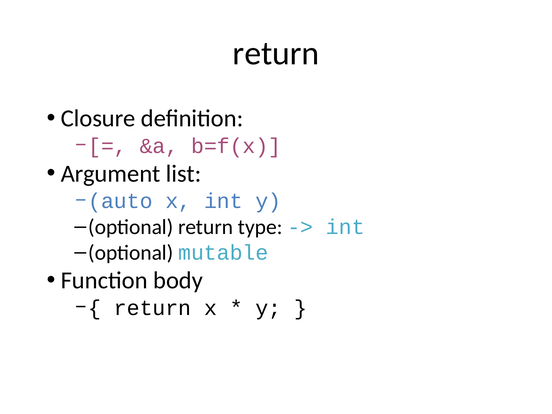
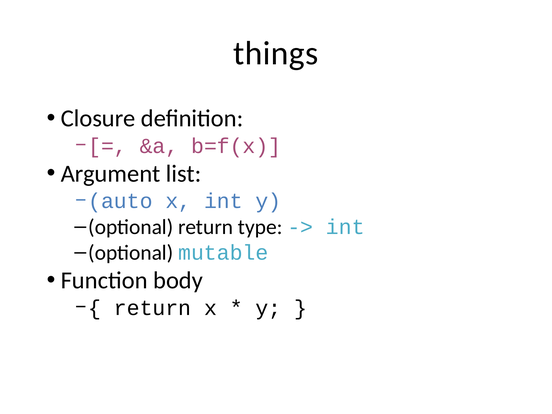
return: return -> things (276, 53)
